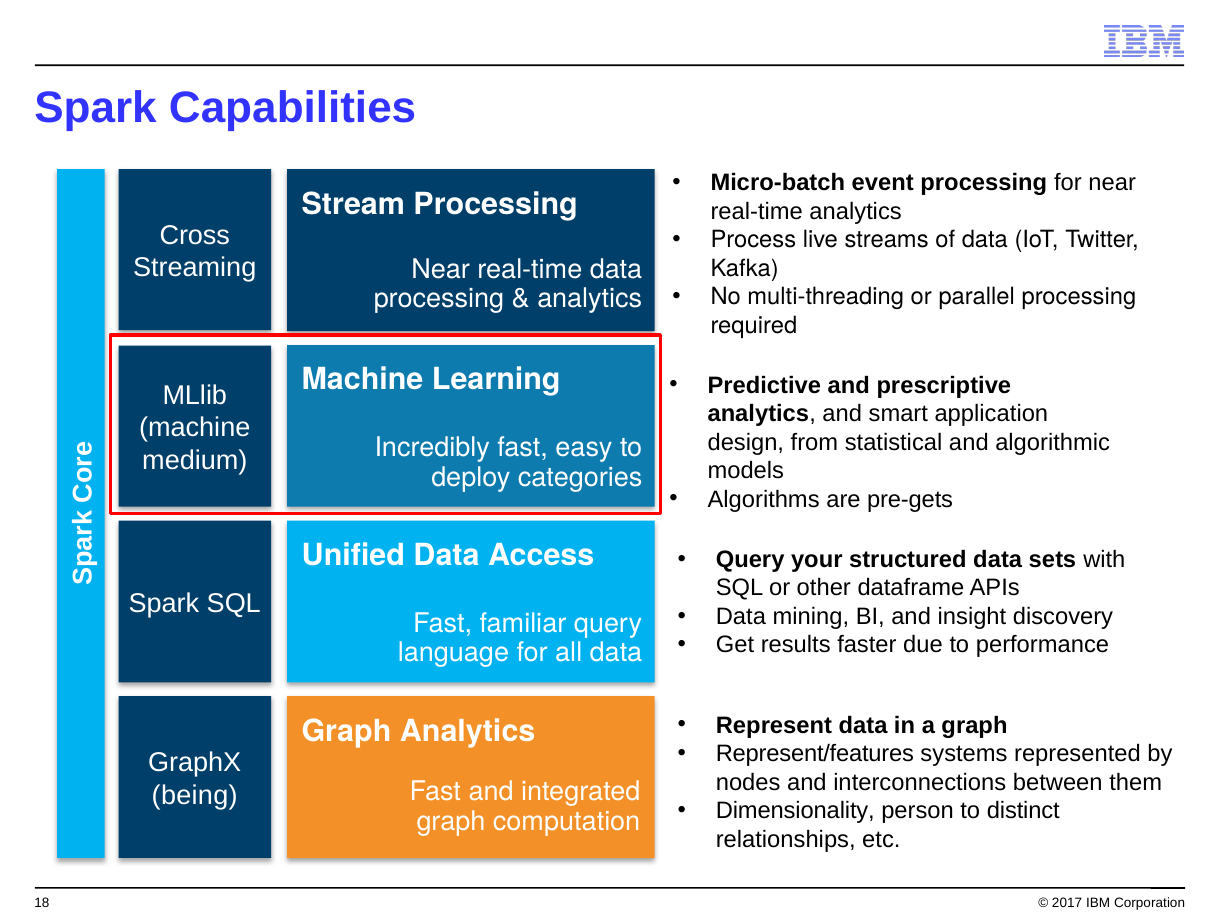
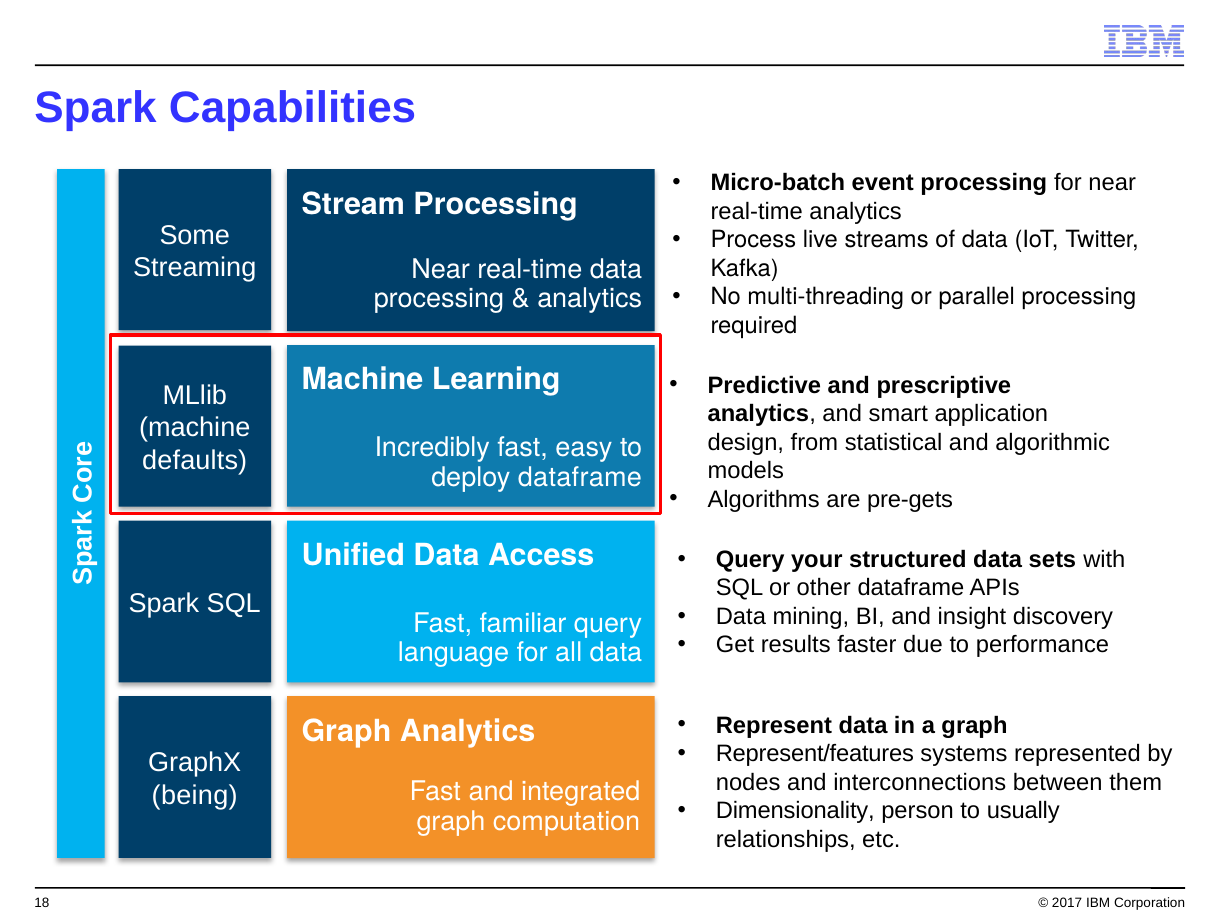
Cross: Cross -> Some (195, 235)
medium: medium -> defaults (195, 461)
deploy categories: categories -> dataframe (580, 477)
distinct: distinct -> usually (1023, 811)
